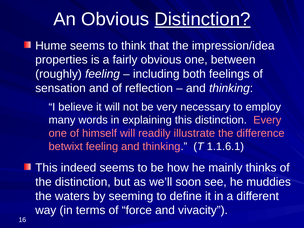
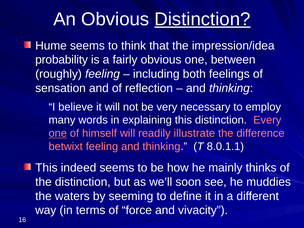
properties: properties -> probability (62, 60)
one underline: none -> present (58, 133)
1.1.6.1: 1.1.6.1 -> 8.0.1.1 (225, 146)
